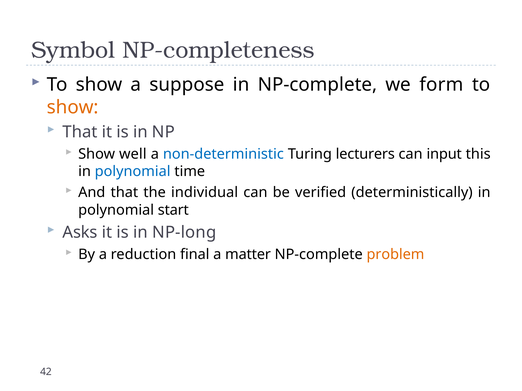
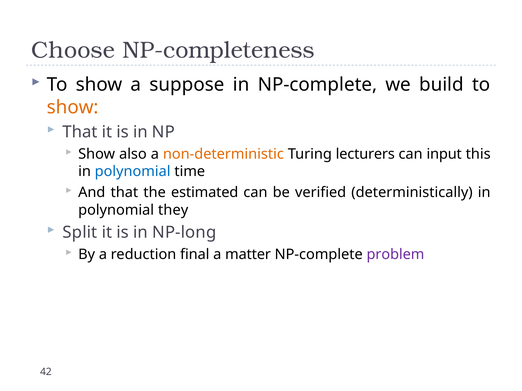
Symbol: Symbol -> Choose (73, 50)
form: form -> build (441, 85)
well: well -> also (133, 154)
non-deterministic colour: blue -> orange (223, 154)
individual: individual -> estimated (205, 193)
start: start -> they (173, 210)
Asks: Asks -> Split (80, 233)
problem colour: orange -> purple (395, 255)
